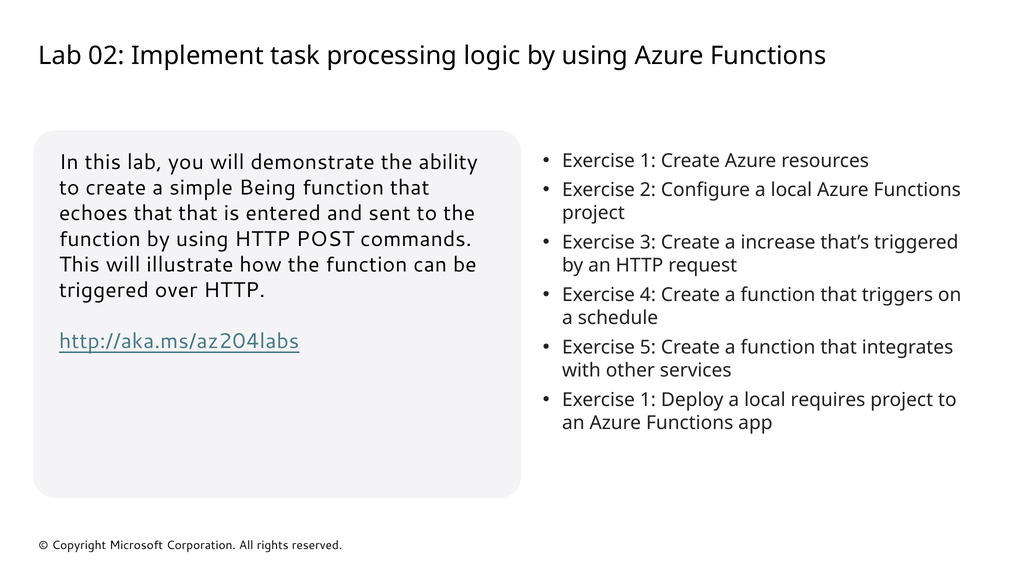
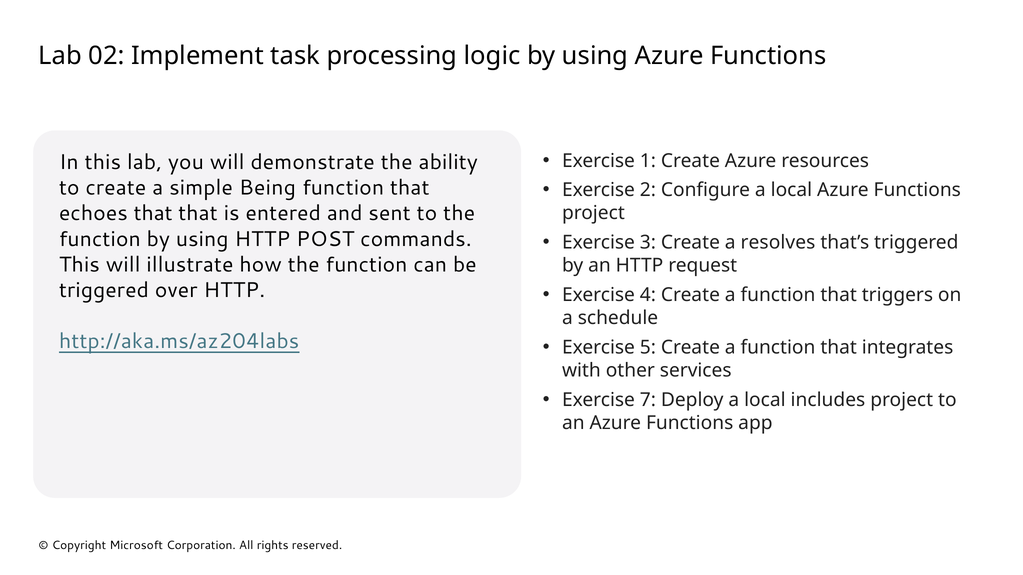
increase: increase -> resolves (778, 243)
1: 1 -> 7 (648, 400)
requires: requires -> includes (828, 400)
